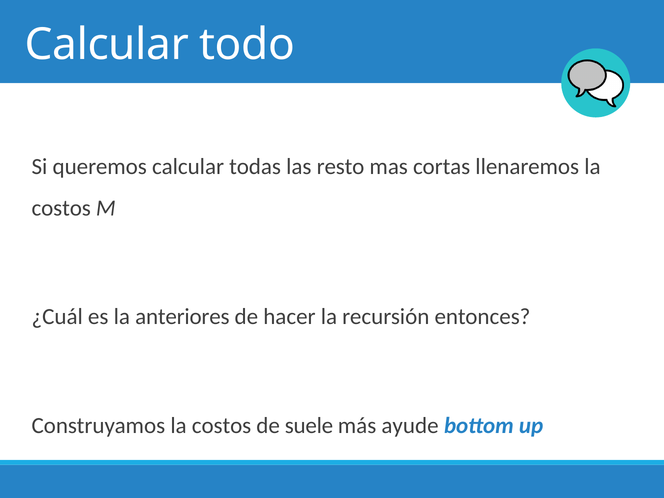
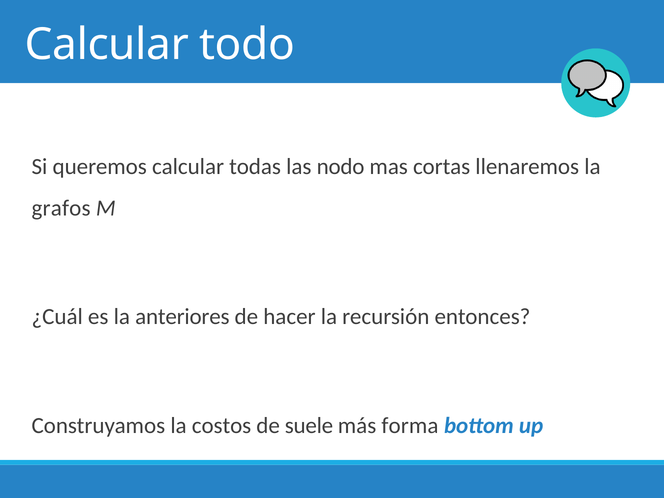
resto: resto -> nodo (341, 167)
costos: costos -> grafos (61, 208)
ayude: ayude -> forma (410, 426)
